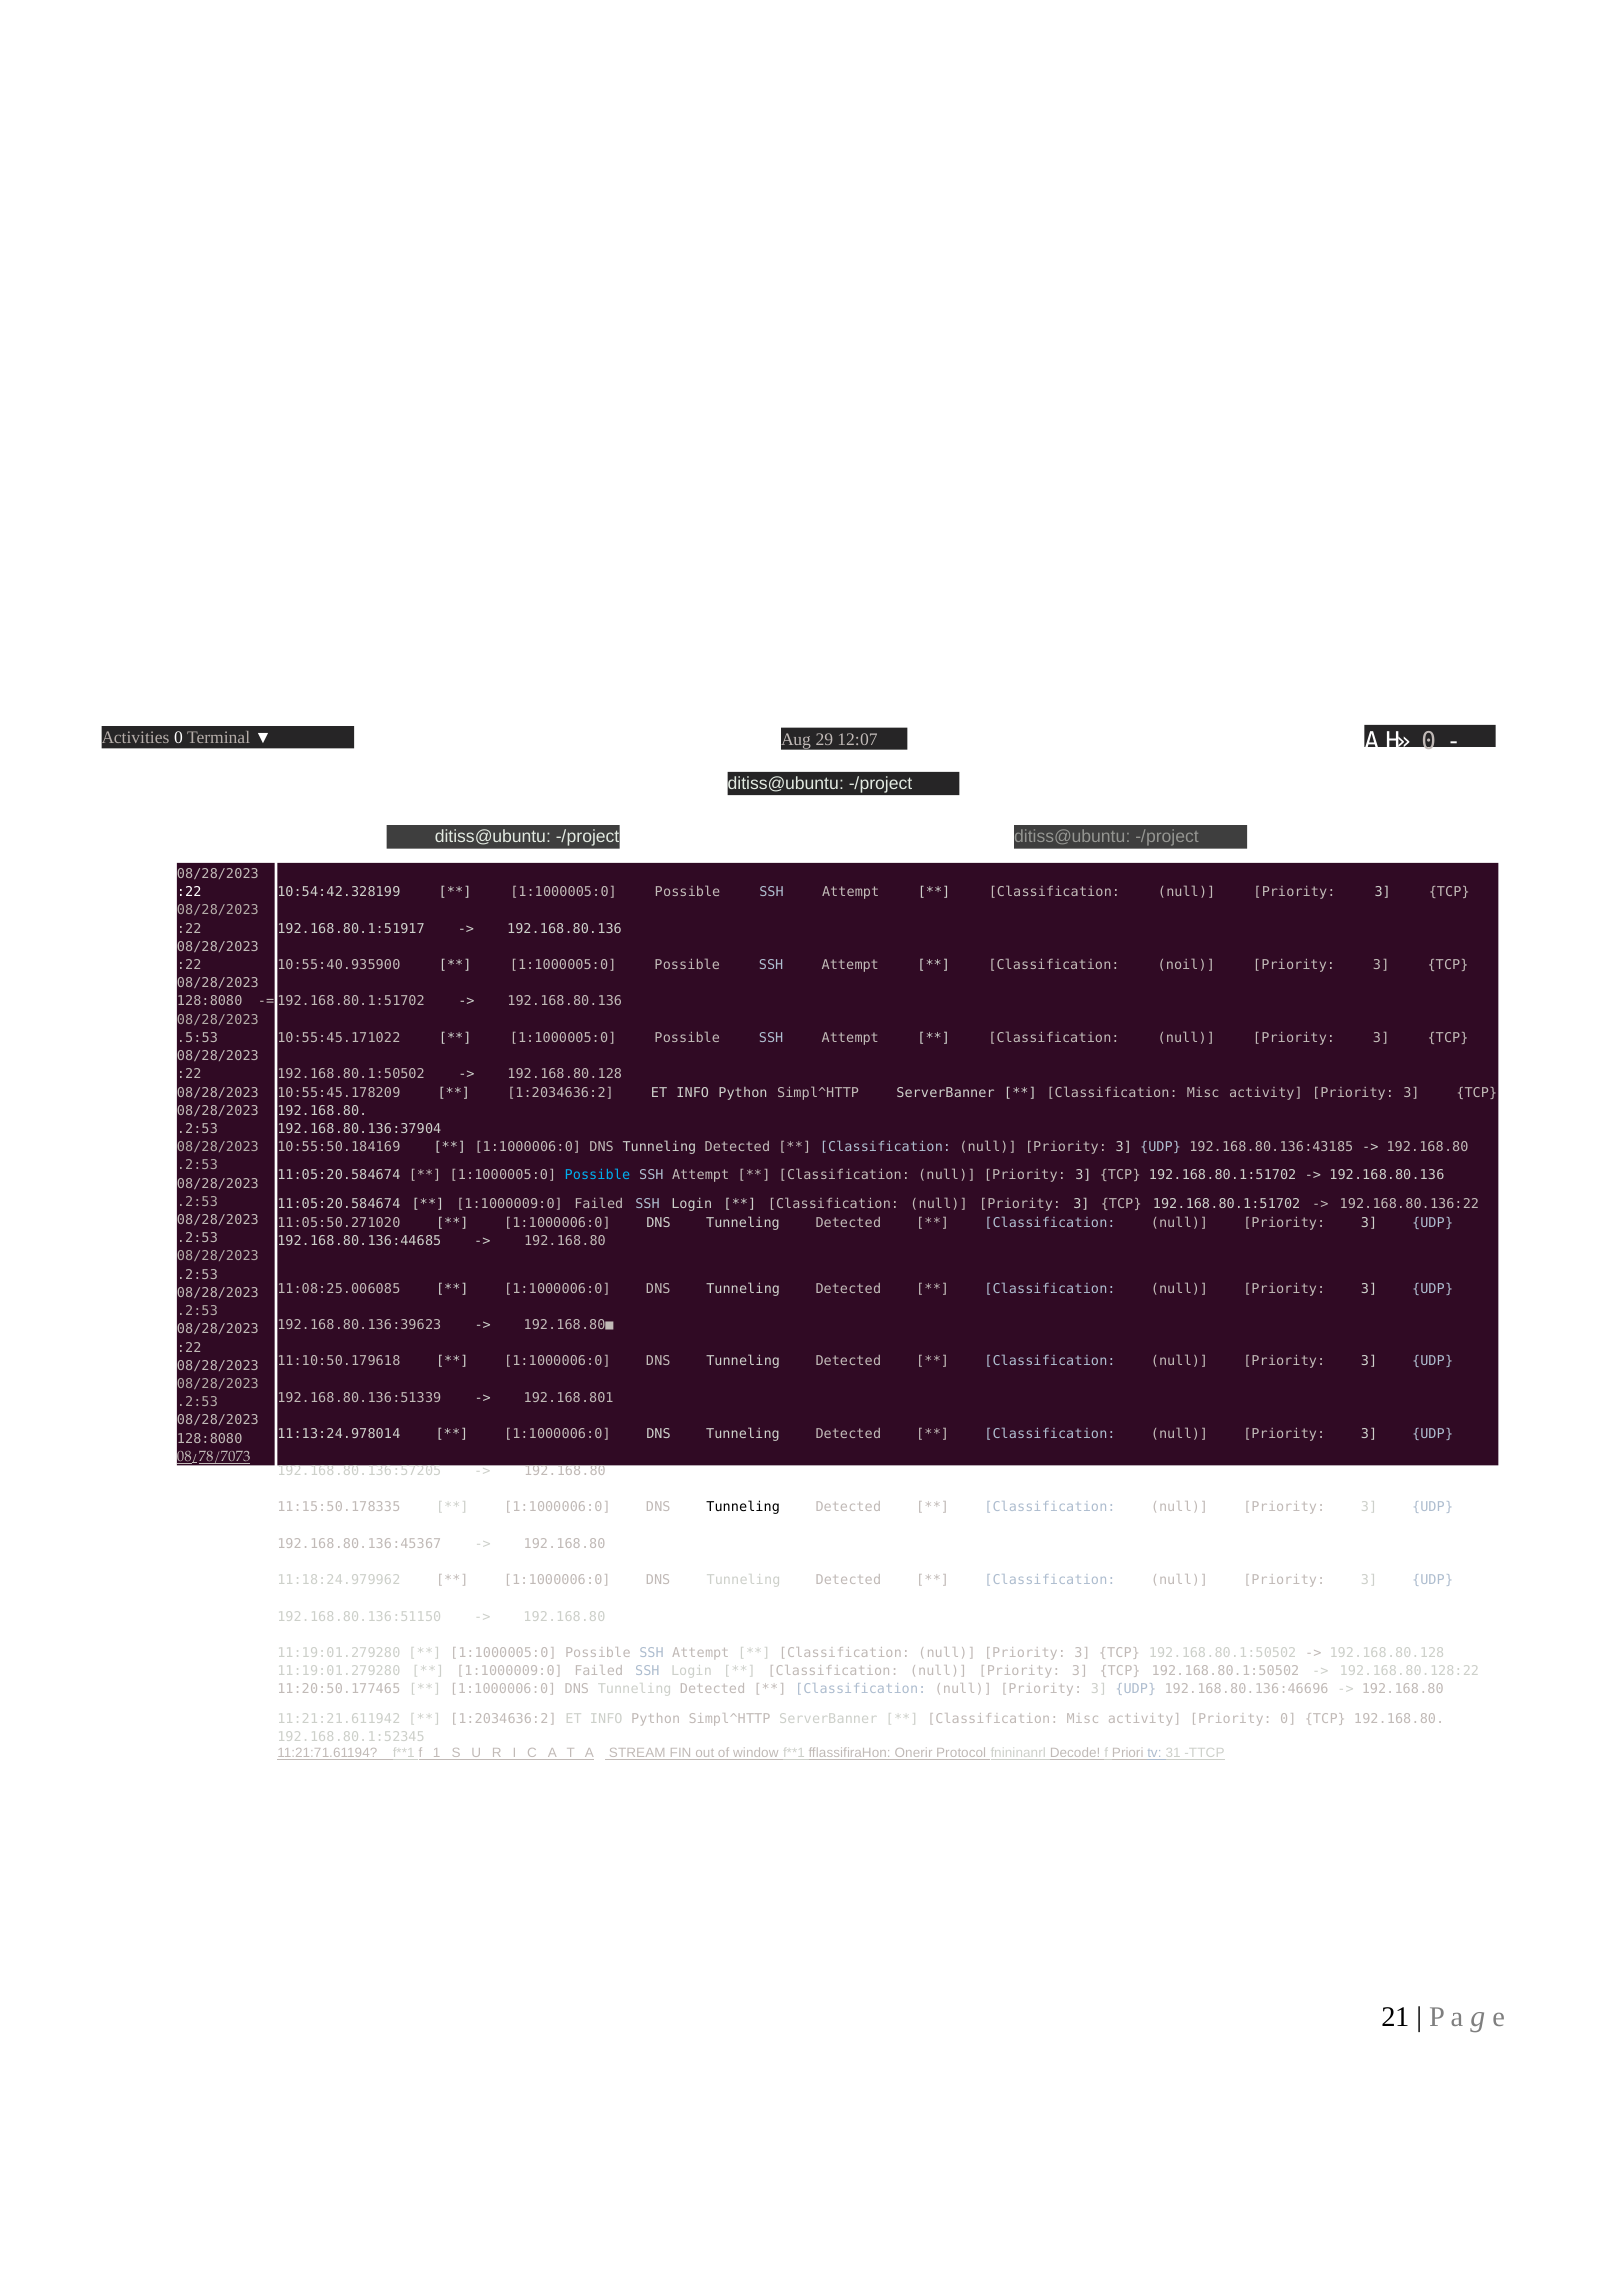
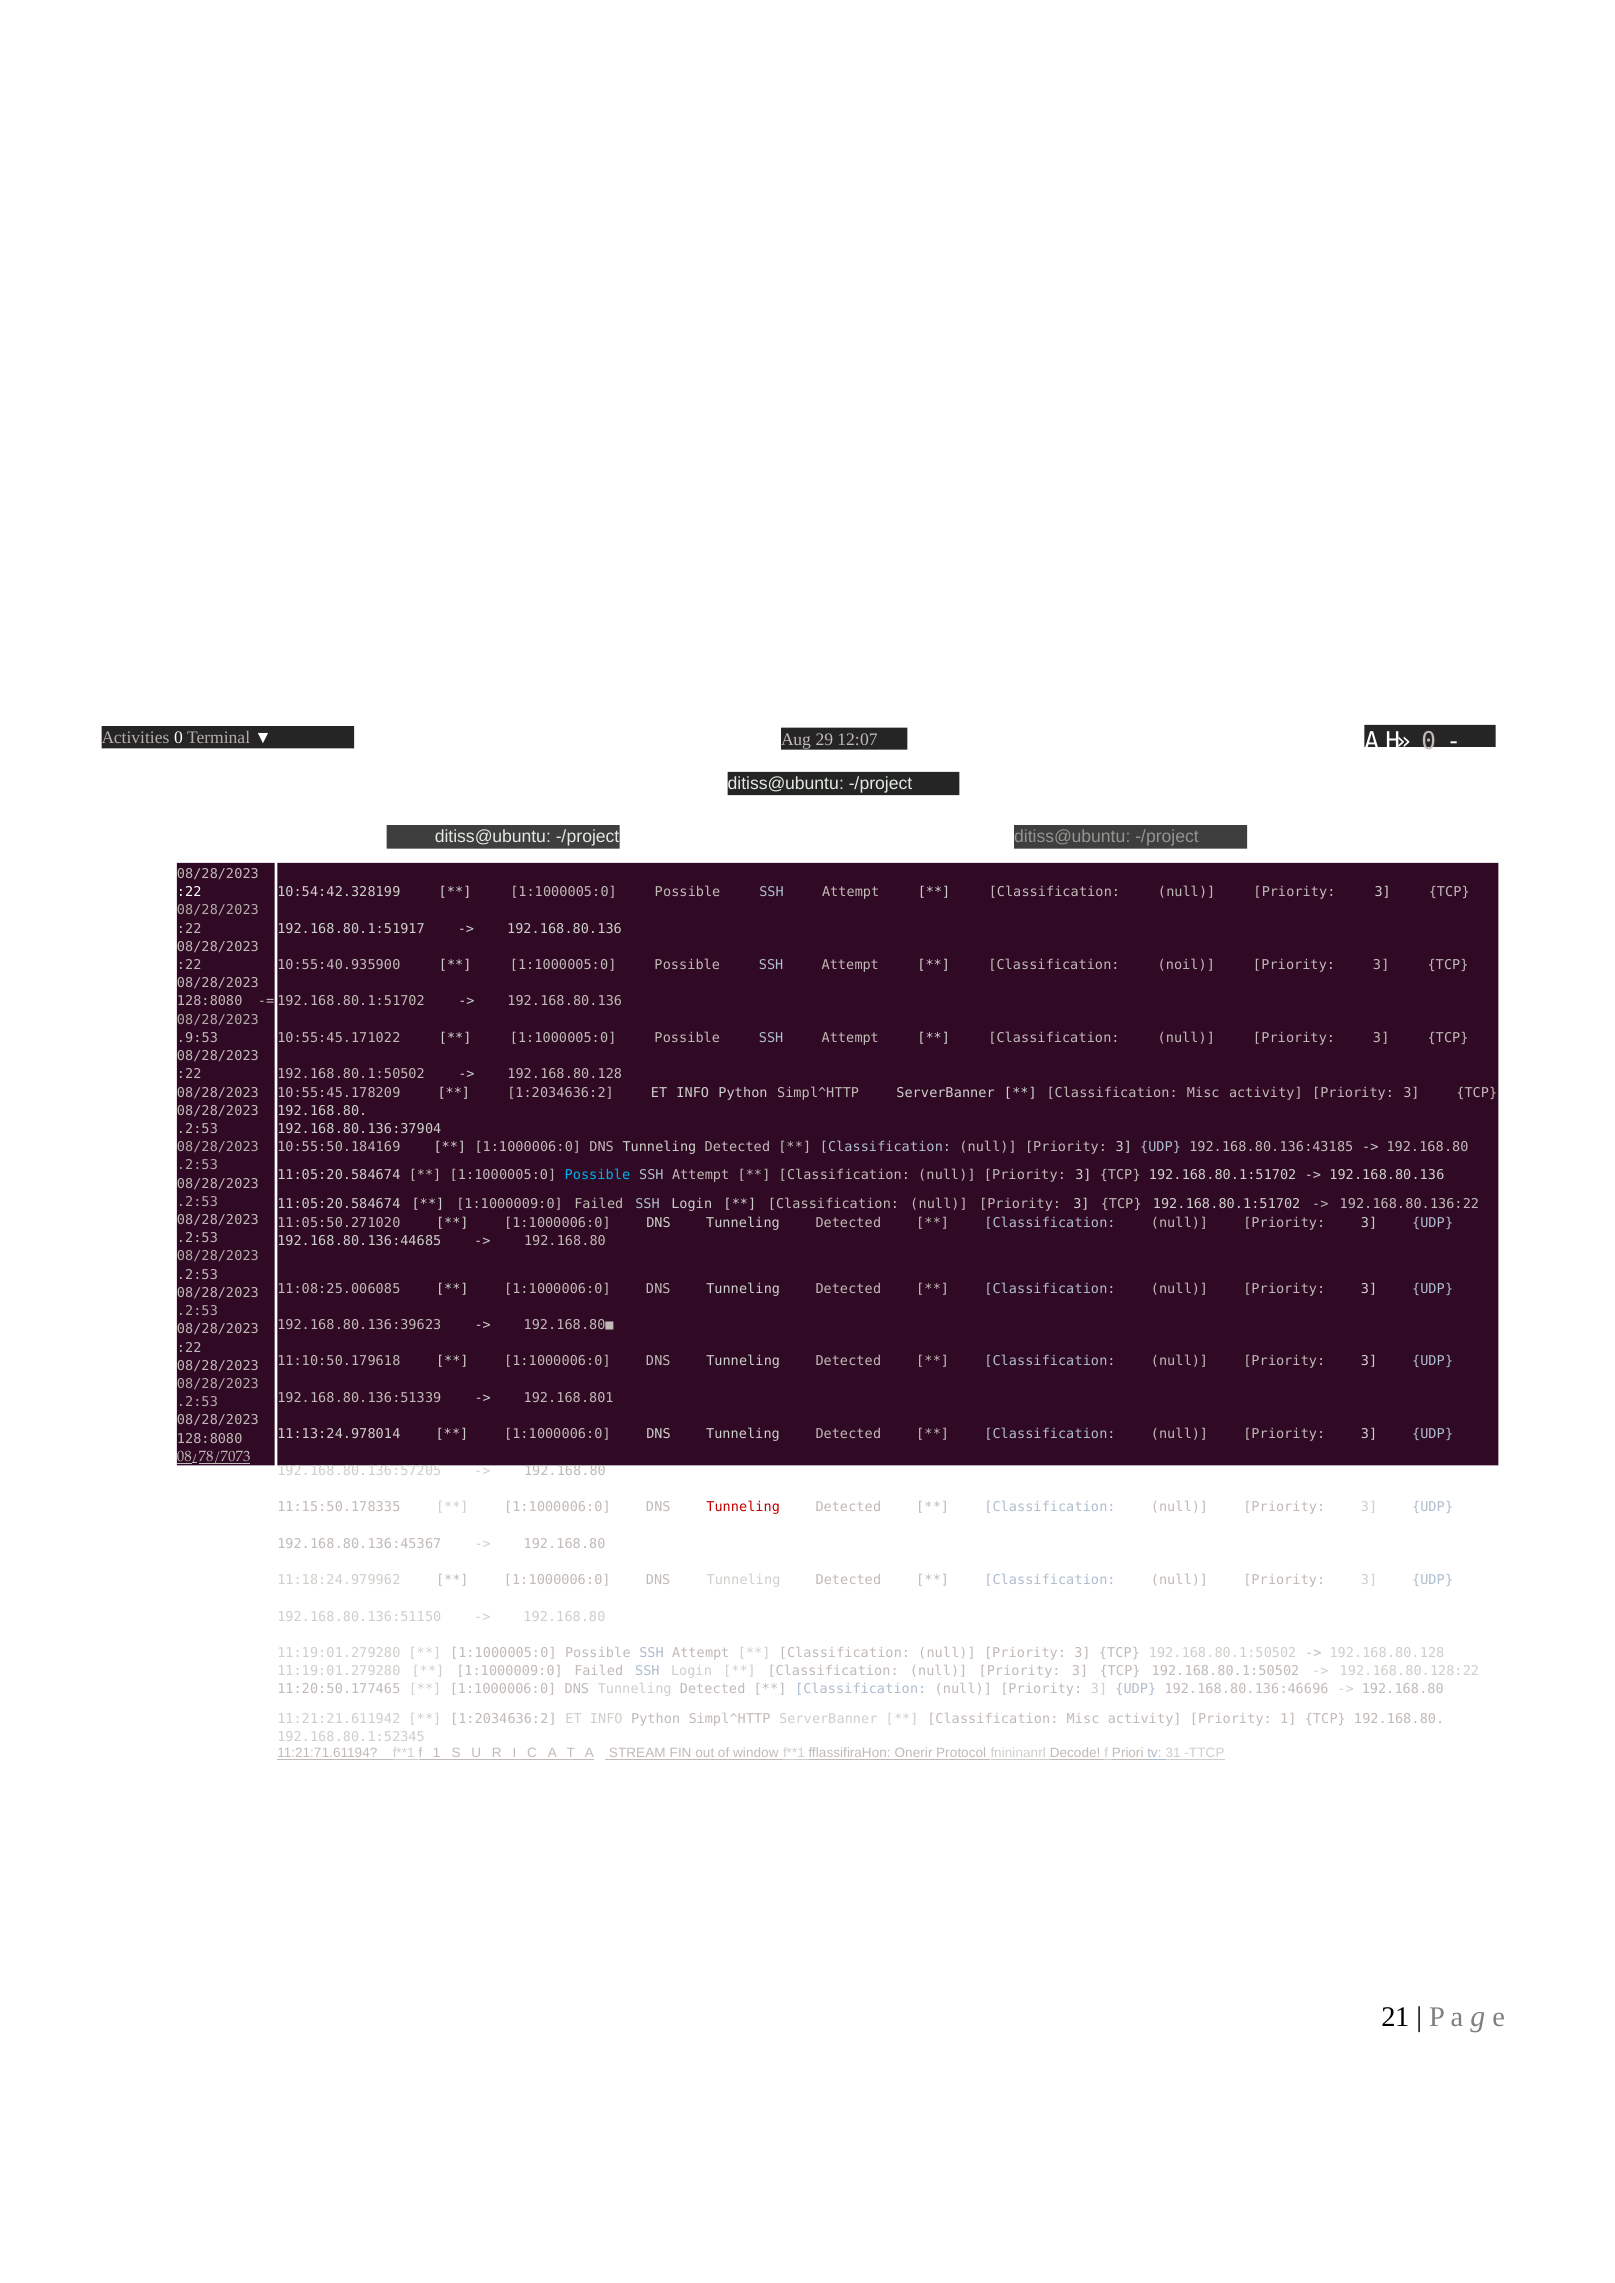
.5:53: .5:53 -> .9:53 (197, 1038)
Tunneling colour: black -> red (743, 1508)
Priority 0: 0 -> 1 (1288, 1719)
